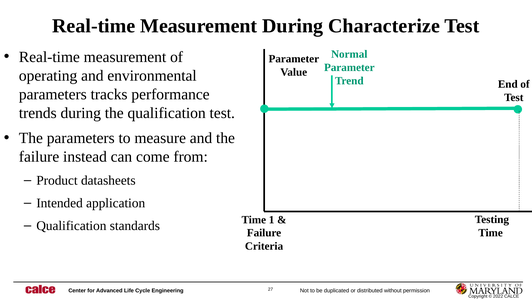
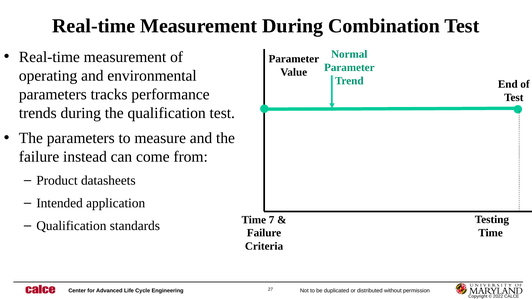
Characterize: Characterize -> Combination (384, 26)
1: 1 -> 7 (272, 220)
